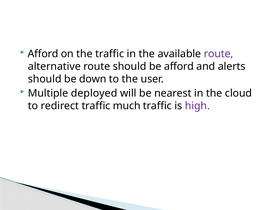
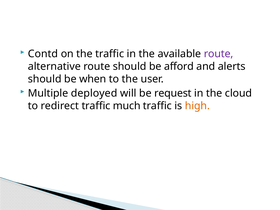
Afford: Afford -> Contd (43, 54)
down: down -> when (93, 79)
nearest: nearest -> request (173, 93)
high colour: purple -> orange (197, 106)
